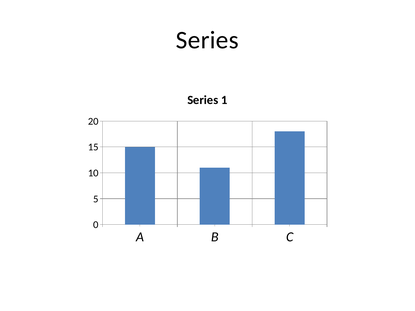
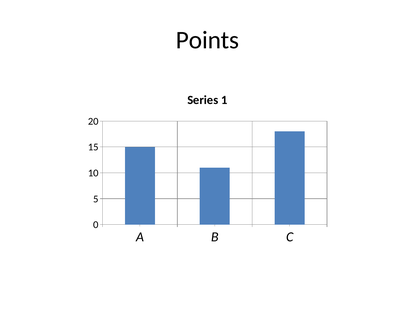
Series: Series -> Points (208, 40)
